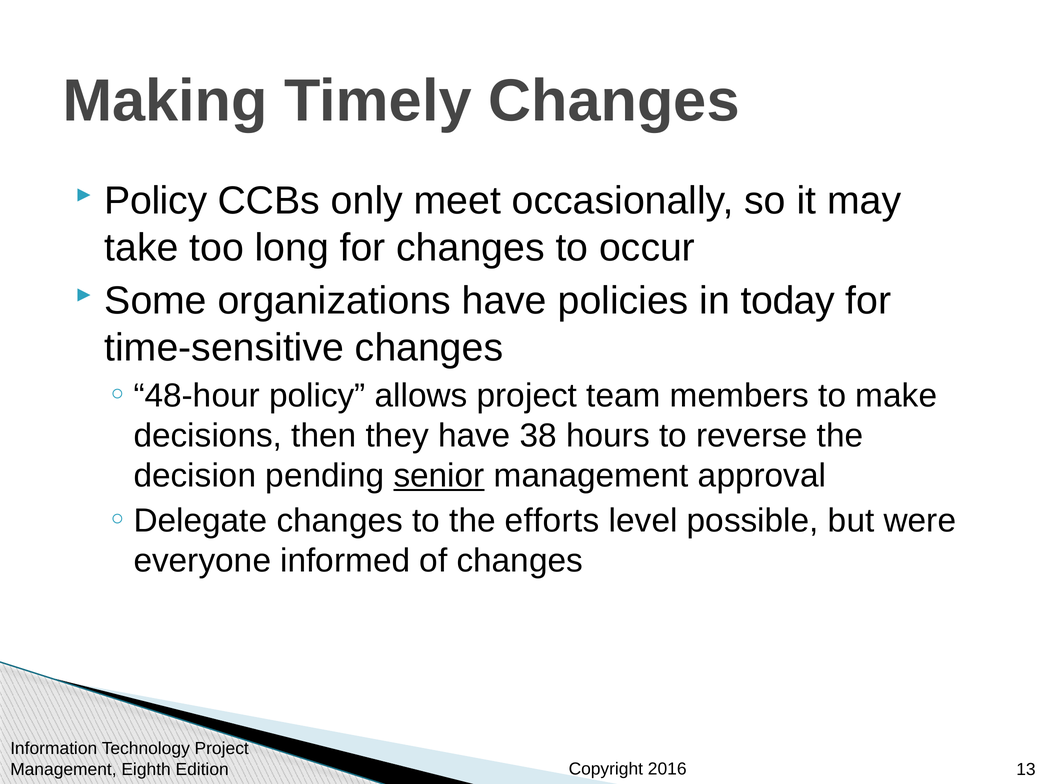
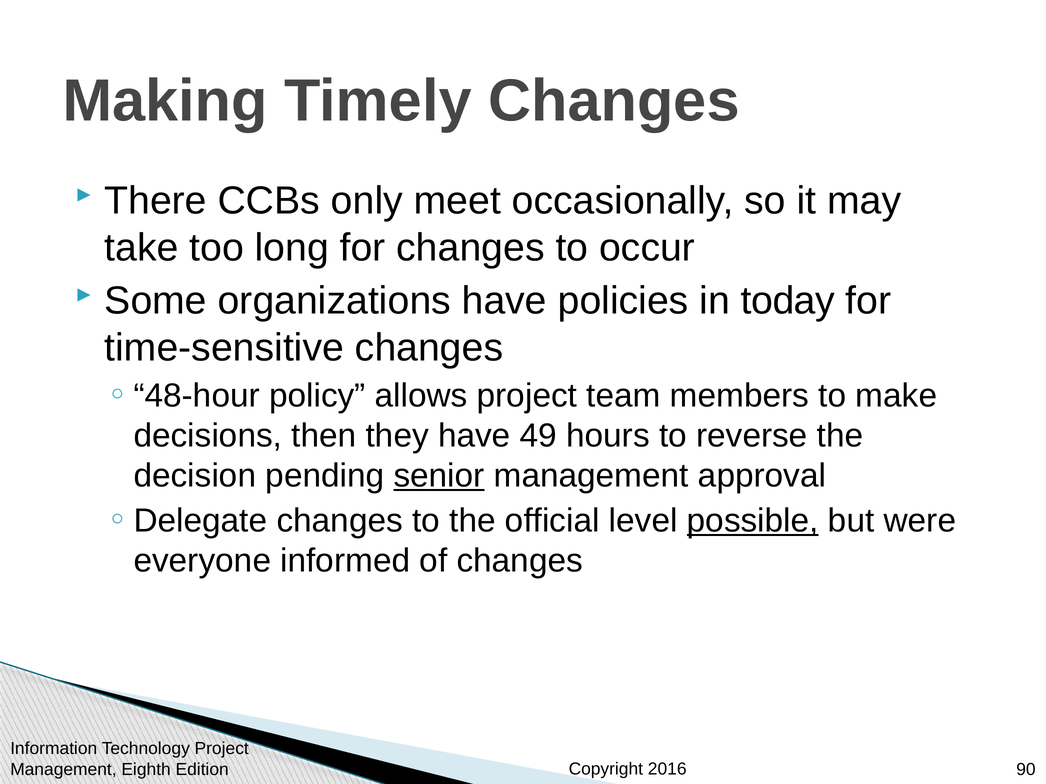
Policy: Policy -> There (156, 201)
38: 38 -> 49 (538, 436)
efforts: efforts -> official (552, 521)
possible underline: none -> present (753, 521)
13: 13 -> 90 (1026, 770)
